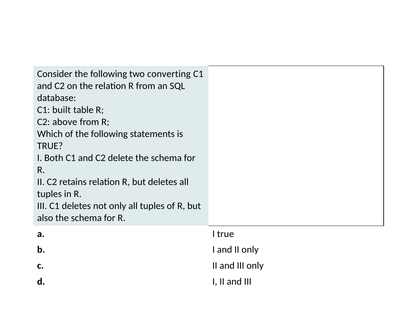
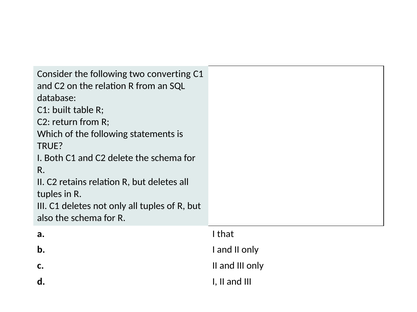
above: above -> return (65, 122)
I true: true -> that (226, 234)
